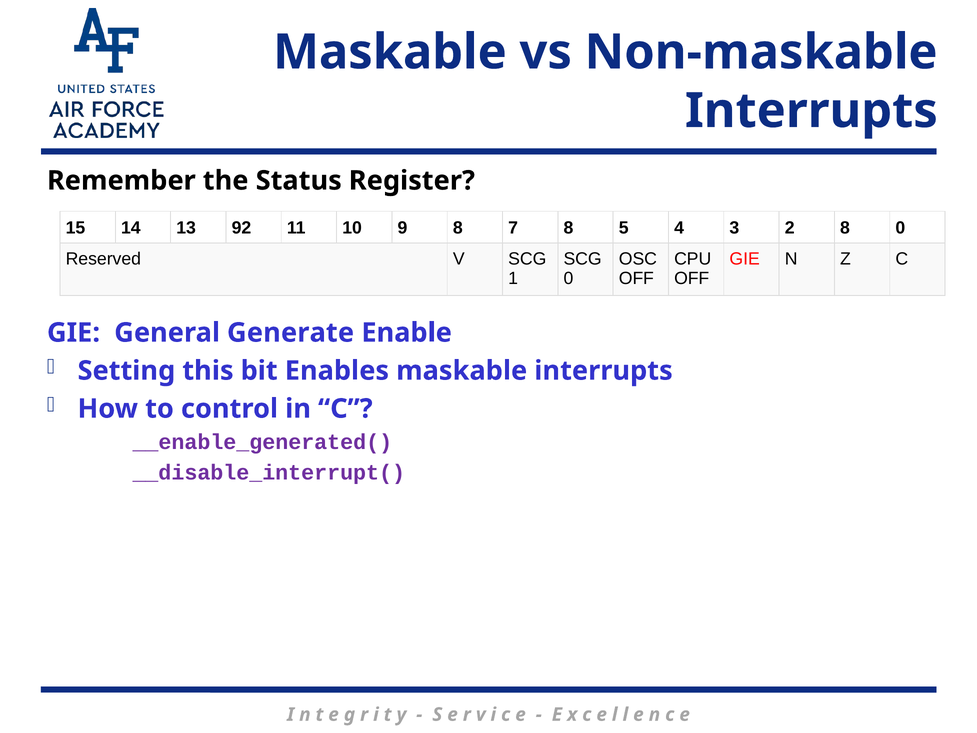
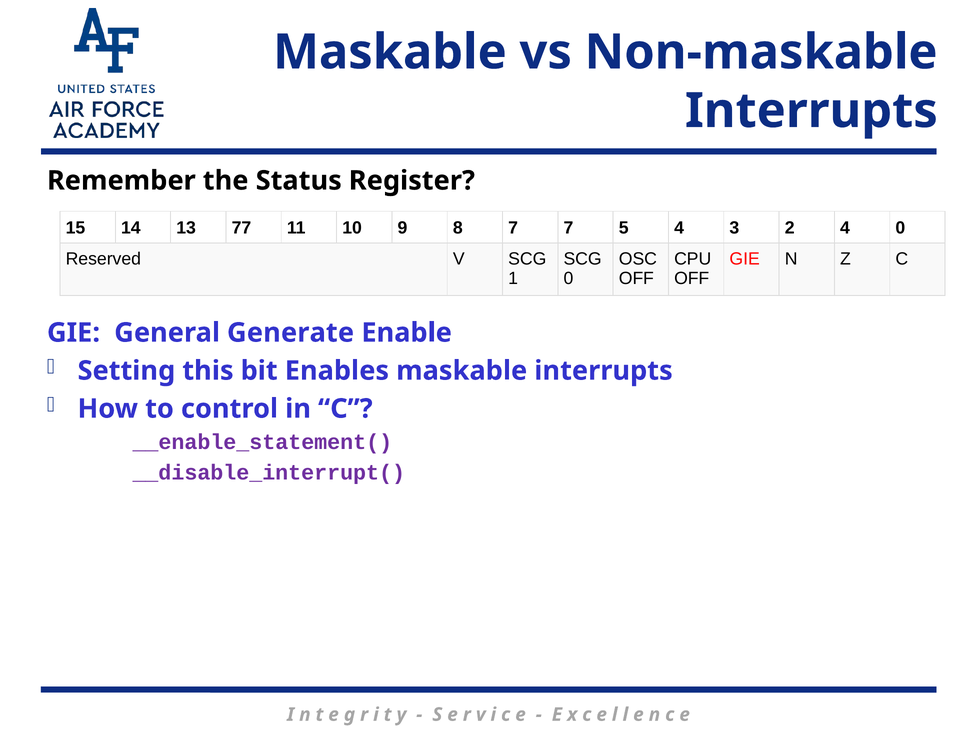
92: 92 -> 77 (241, 228)
7 8: 8 -> 7 (568, 228)
2 8: 8 -> 4 (845, 228)
__enable_generated(: __enable_generated( -> __enable_statement( (262, 442)
